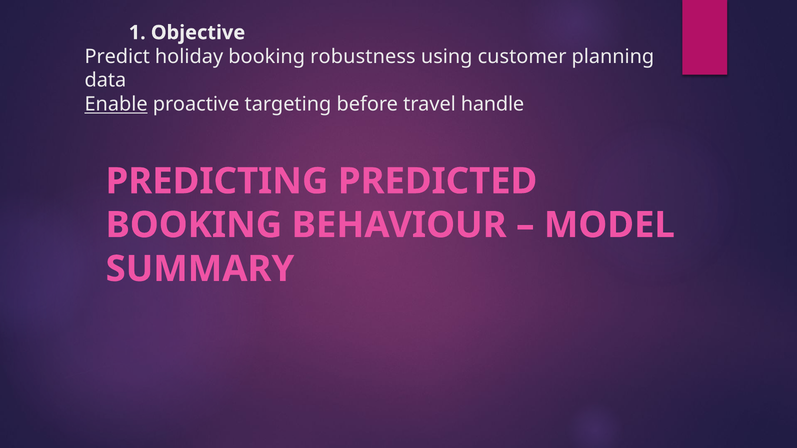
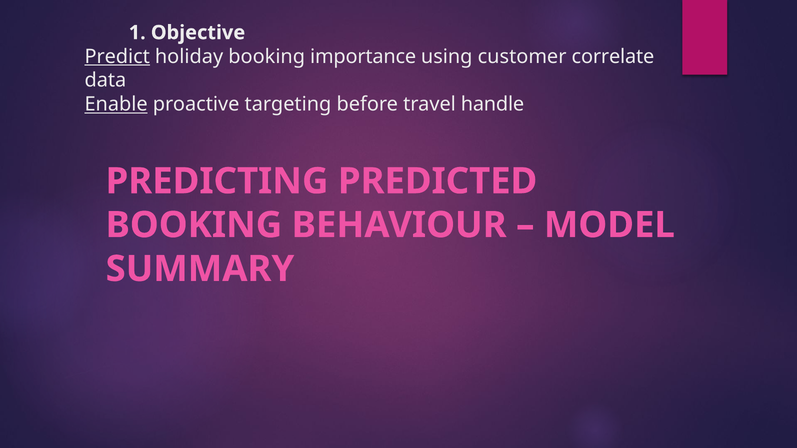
Predict underline: none -> present (117, 57)
robustness: robustness -> importance (363, 57)
planning: planning -> correlate (613, 57)
